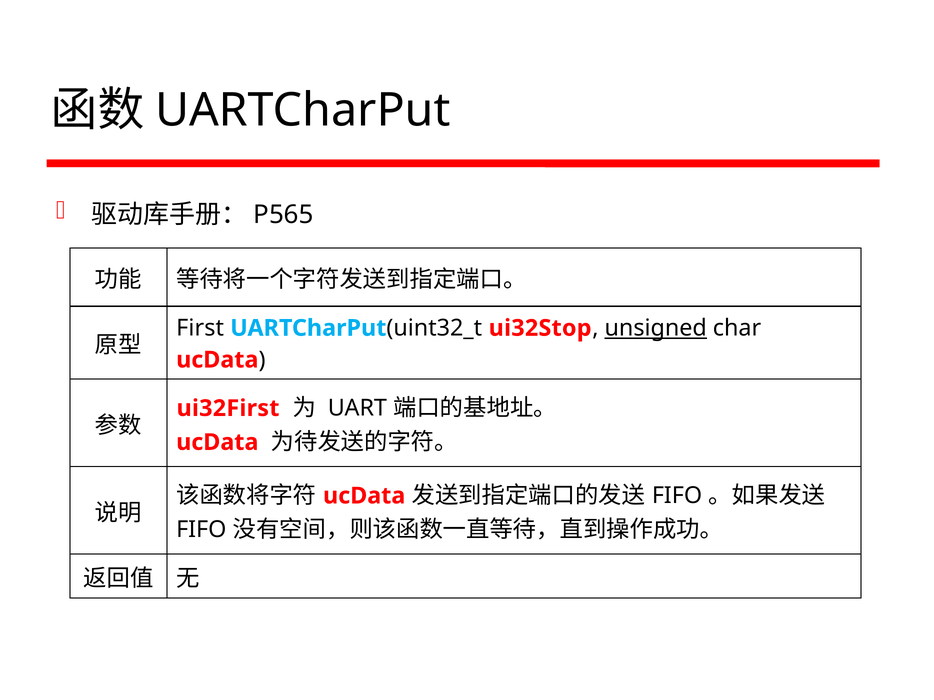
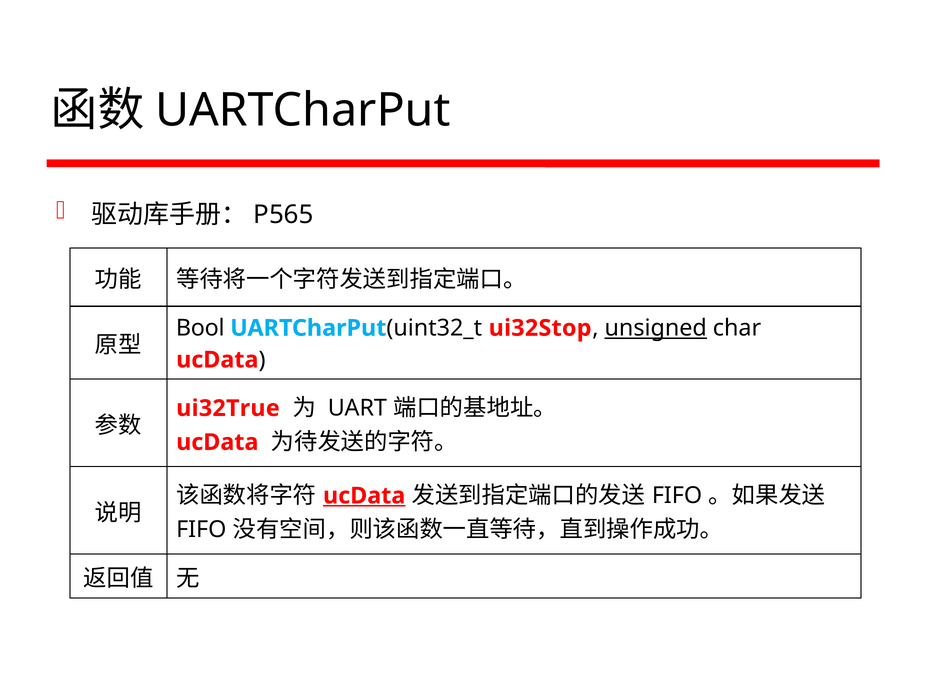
First: First -> Bool (200, 328)
ui32First: ui32First -> ui32True (228, 409)
ucData underline: none -> present (364, 496)
